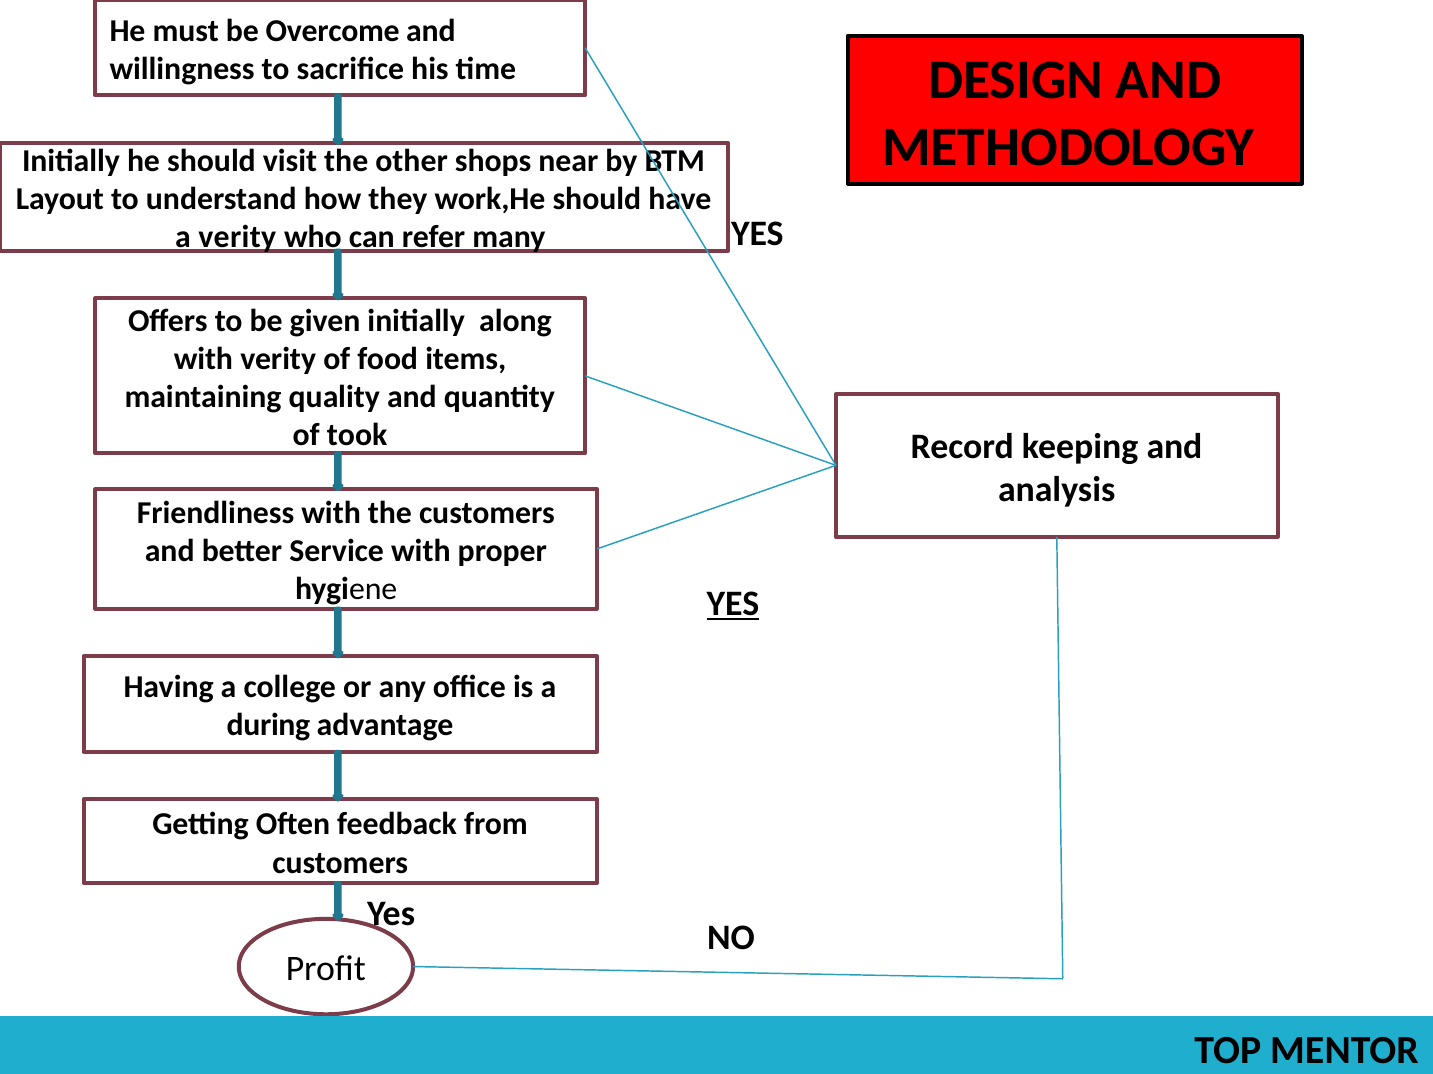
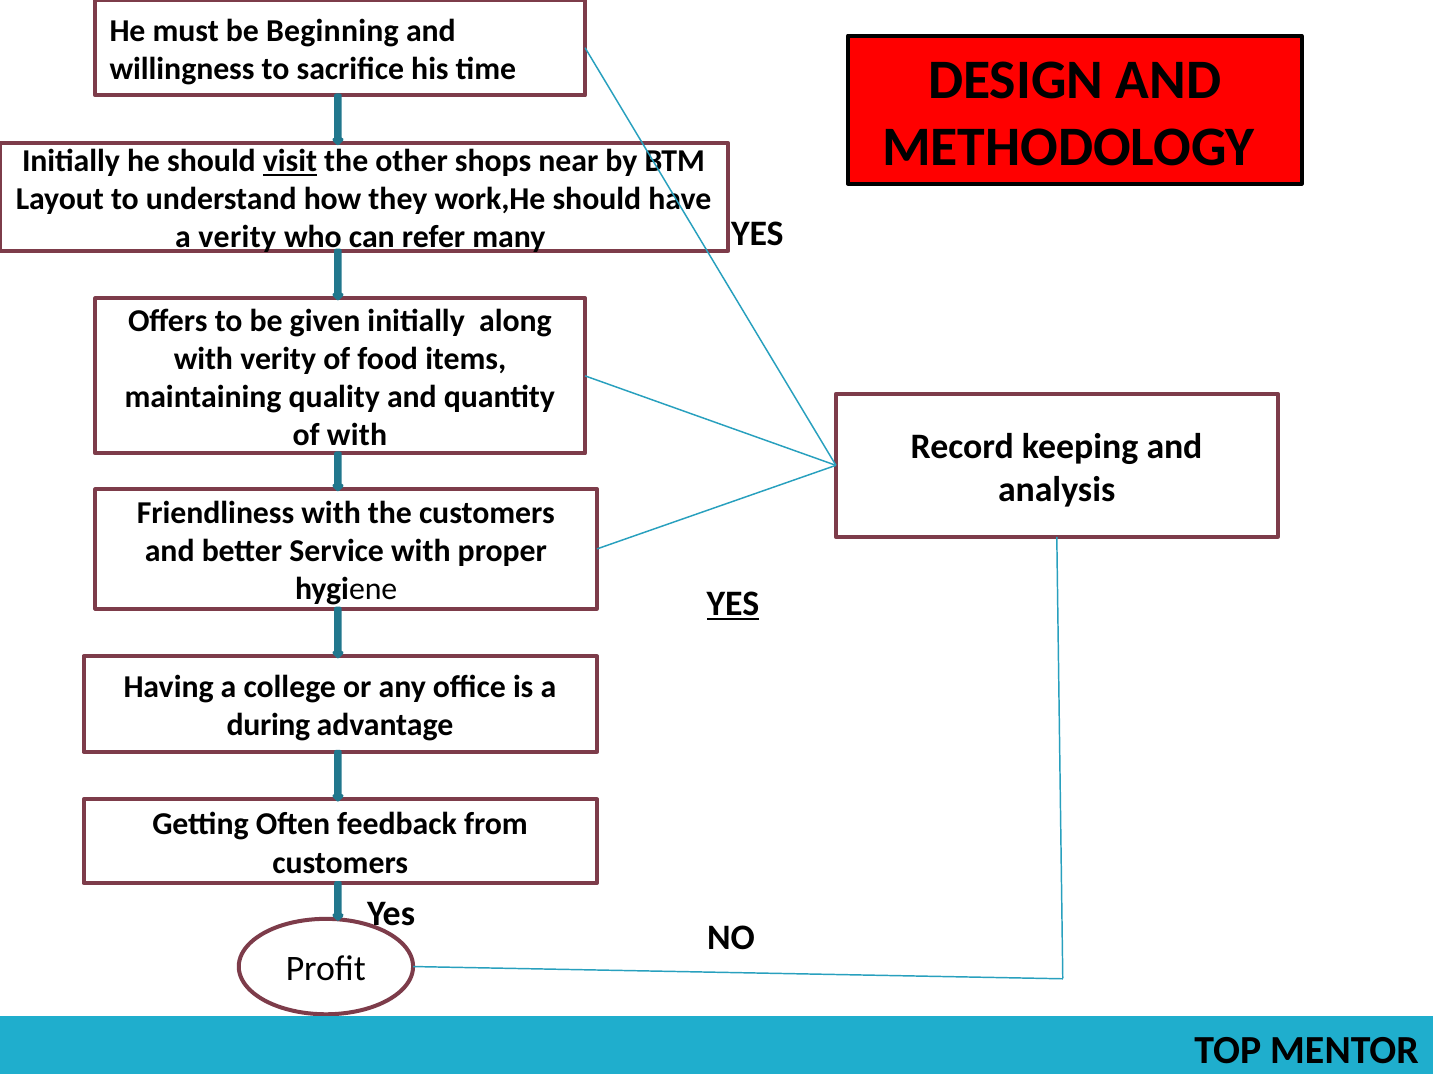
Overcome: Overcome -> Beginning (332, 31)
visit underline: none -> present (290, 161)
of took: took -> with (357, 436)
